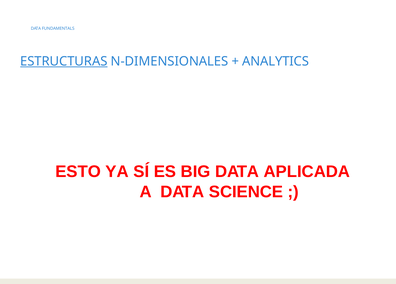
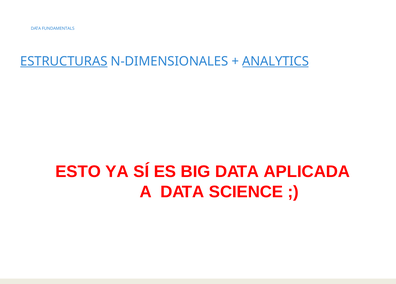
ANALYTICS underline: none -> present (276, 61)
